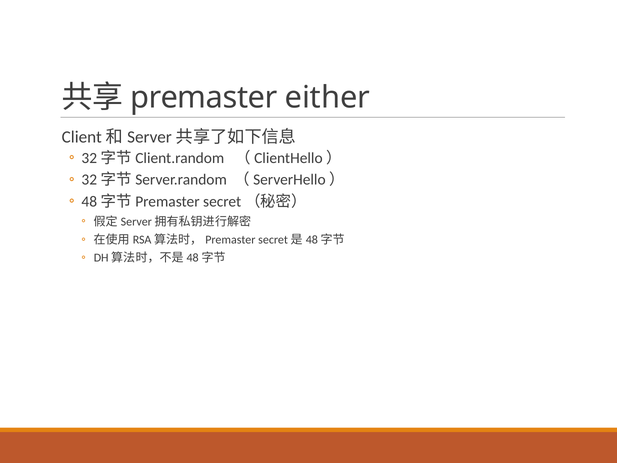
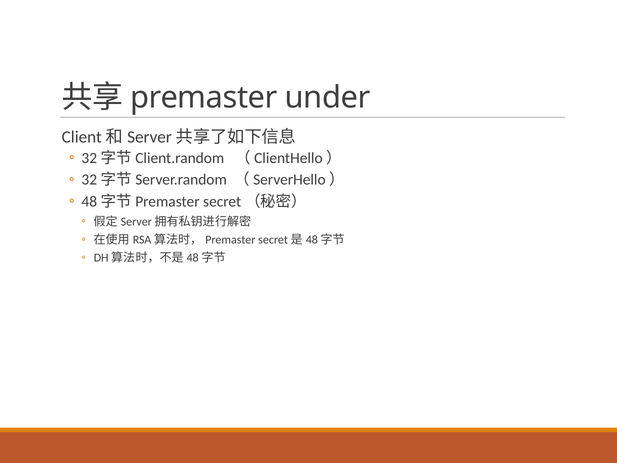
either: either -> under (328, 98)
